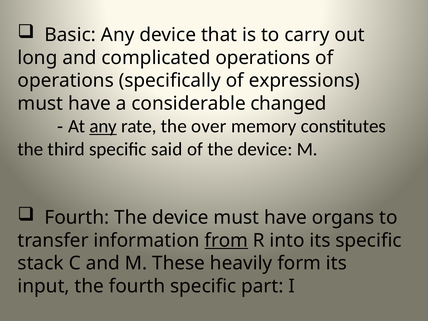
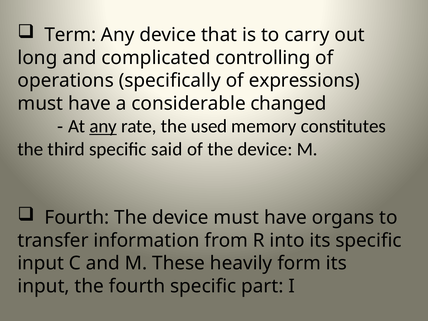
Basic: Basic -> Term (70, 35)
complicated operations: operations -> controlling (263, 58)
over: over -> used (209, 126)
from underline: present -> none (226, 240)
stack: stack -> input (41, 263)
